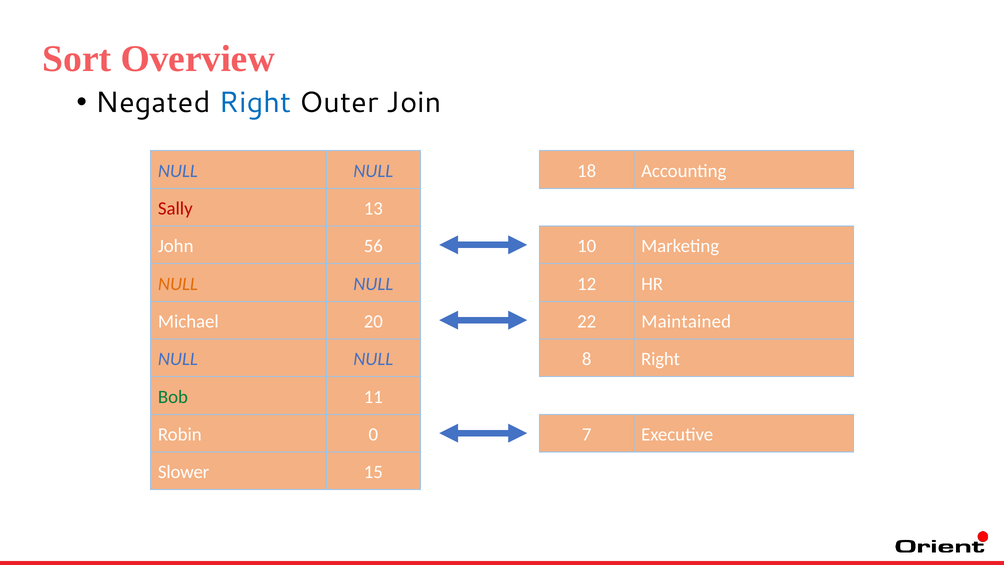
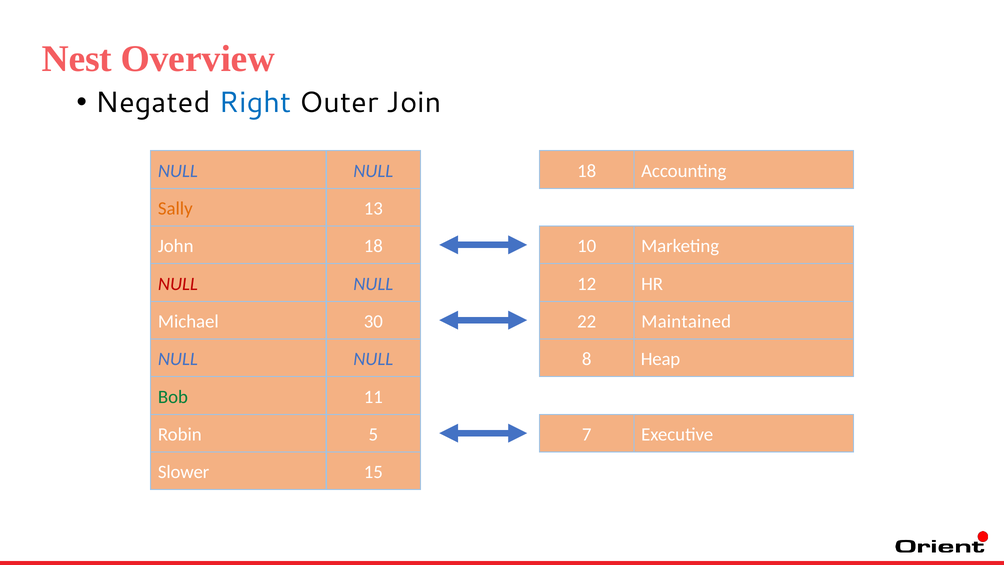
Sort: Sort -> Nest (77, 59)
Sally colour: red -> orange (175, 208)
John 56: 56 -> 18 (373, 246)
NULL colour: orange -> red (178, 284)
20: 20 -> 30 (373, 321)
Right: Right -> Heap (661, 359)
0: 0 -> 5 (373, 434)
